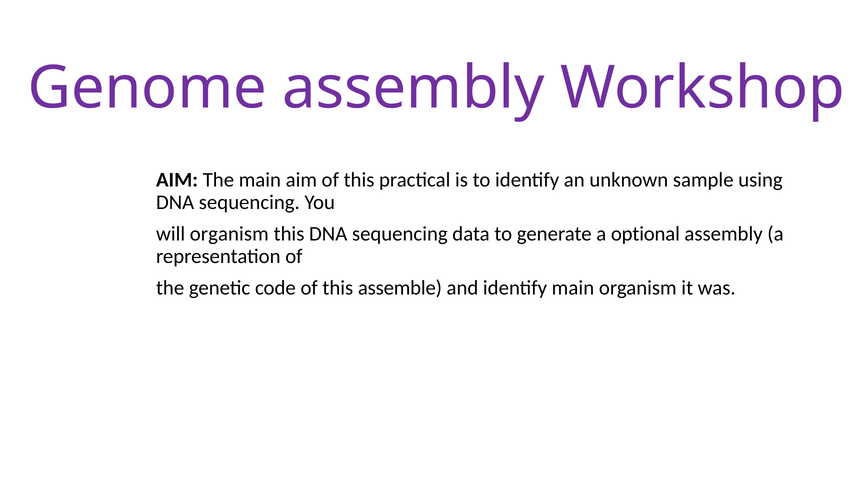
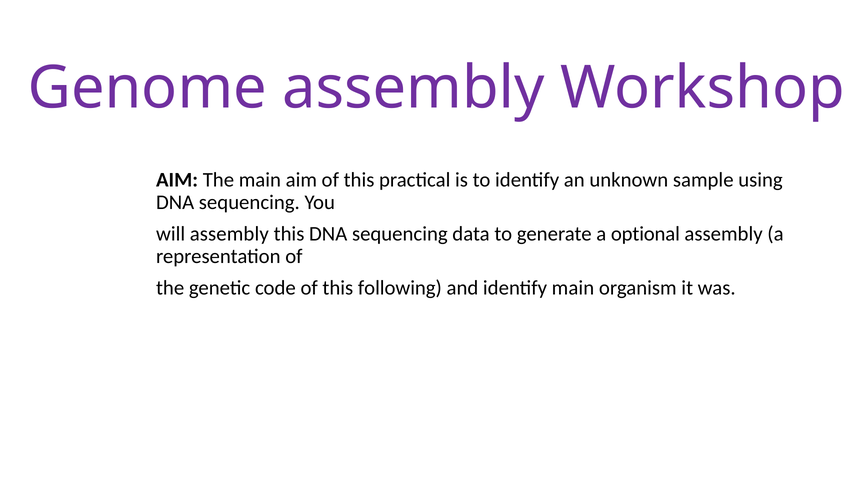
will organism: organism -> assembly (229, 234)
assemble: assemble -> following (400, 288)
